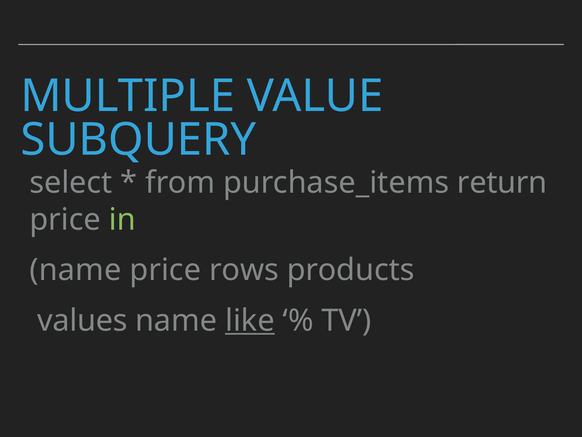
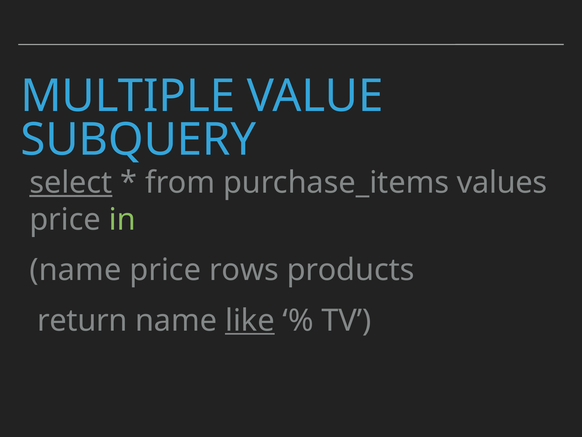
select underline: none -> present (71, 183)
return: return -> values (502, 183)
values: values -> return (82, 320)
